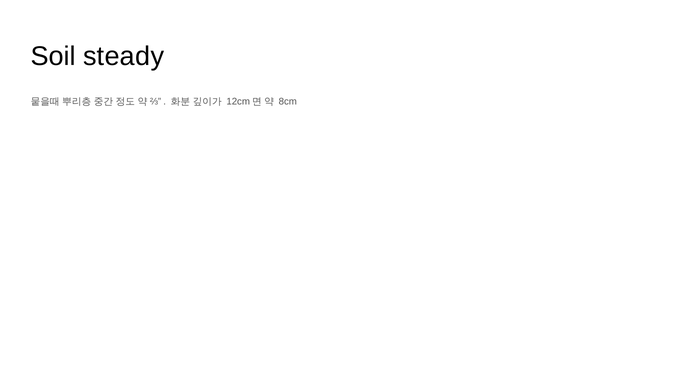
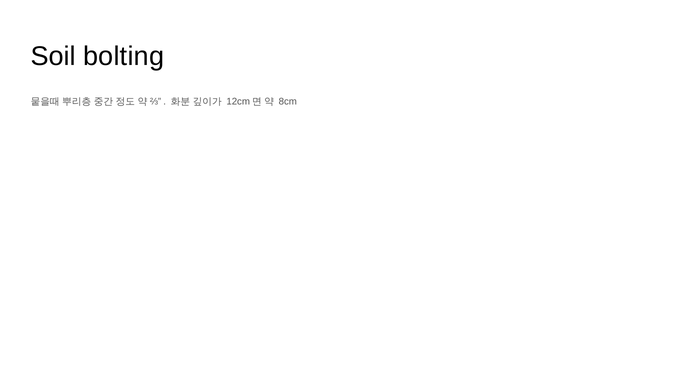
steady: steady -> bolting (124, 56)
